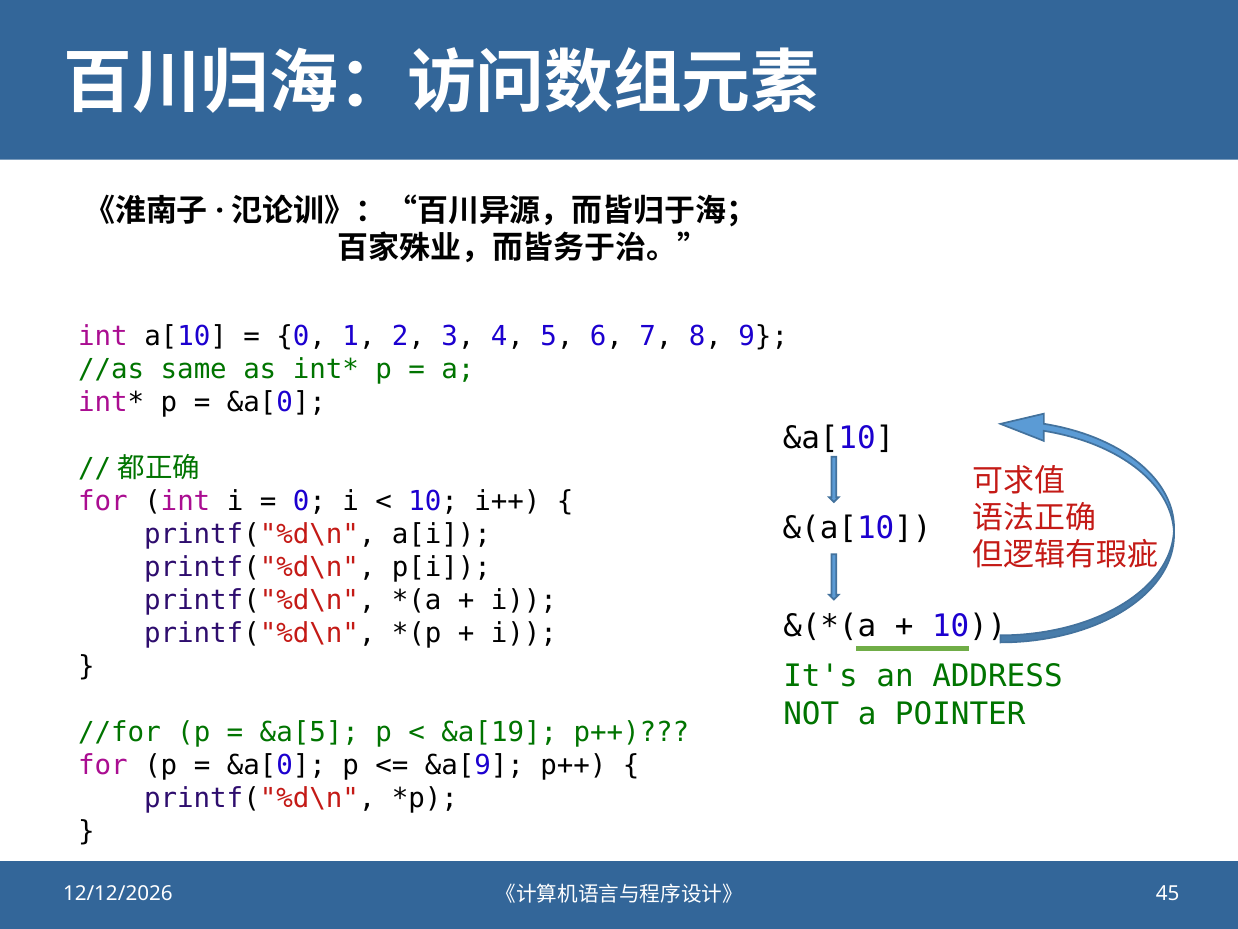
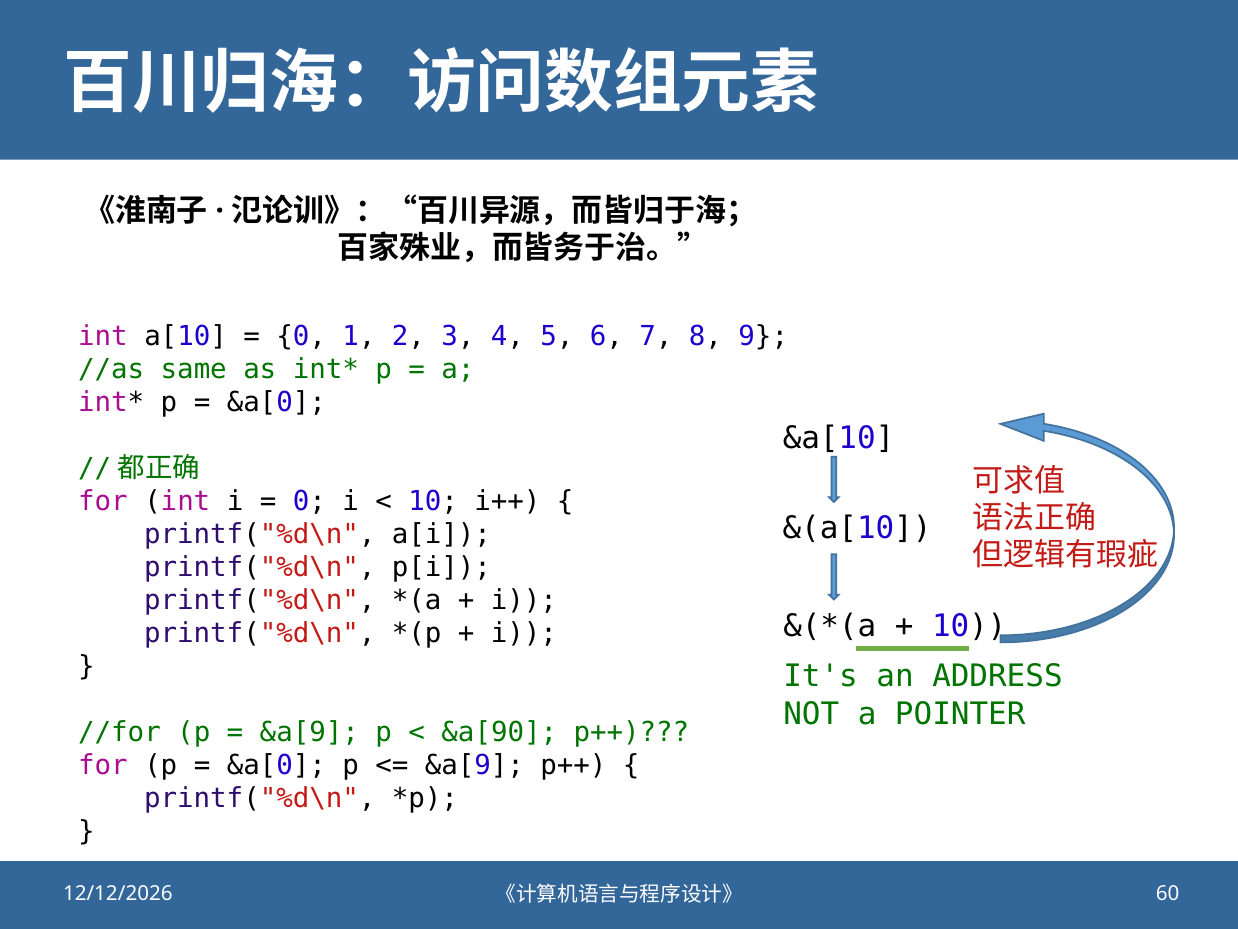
&a[5: &a[5 -> &a[9 (309, 732)
&a[19: &a[19 -> &a[90 (499, 732)
45: 45 -> 60 (1168, 893)
